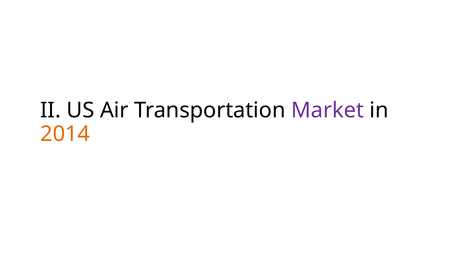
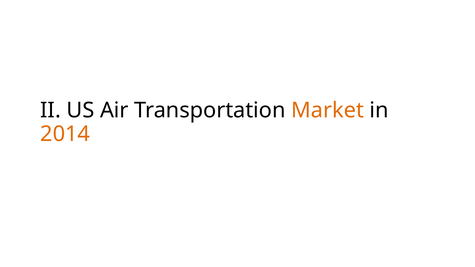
Market colour: purple -> orange (328, 111)
